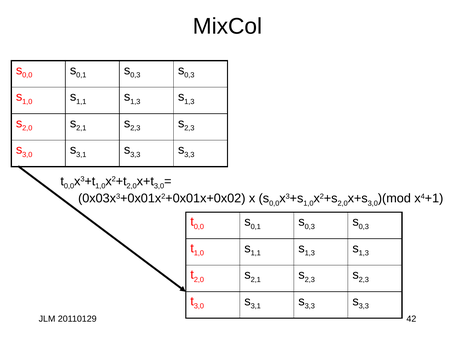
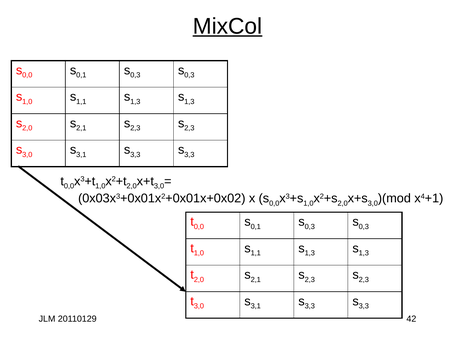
MixCol underline: none -> present (227, 26)
